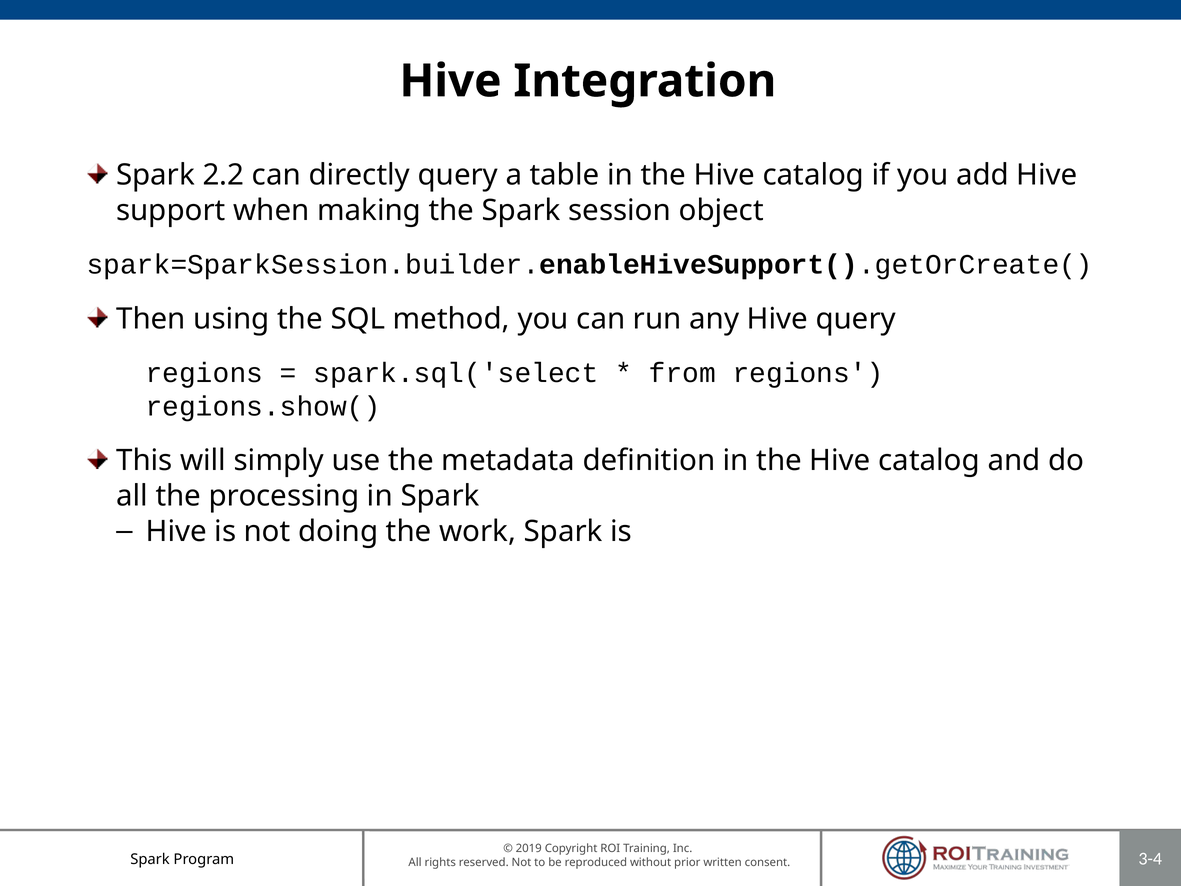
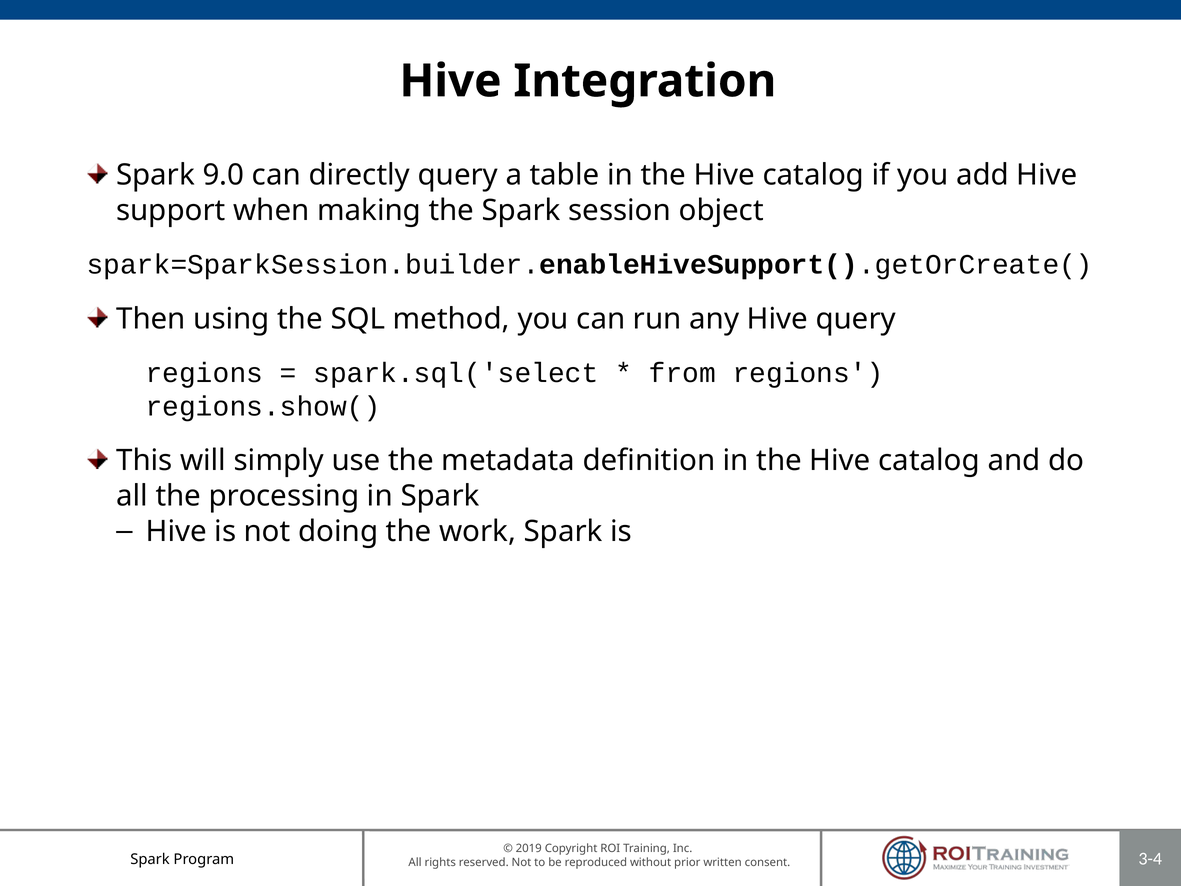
2.2: 2.2 -> 9.0 (223, 175)
